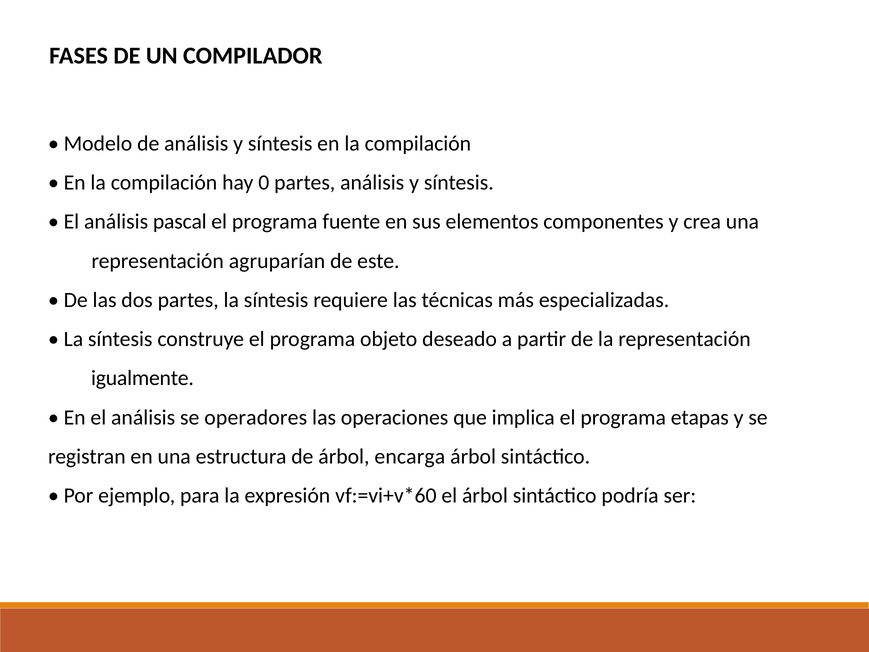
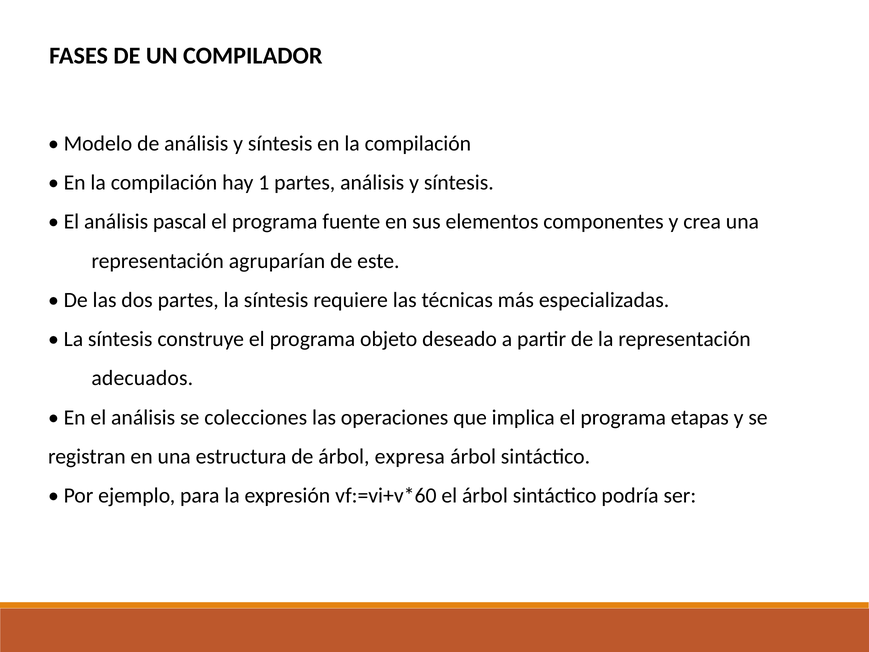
0: 0 -> 1 (264, 183)
igualmente: igualmente -> adecuados (142, 378)
operadores: operadores -> colecciones (256, 417)
encarga: encarga -> expresa (410, 456)
